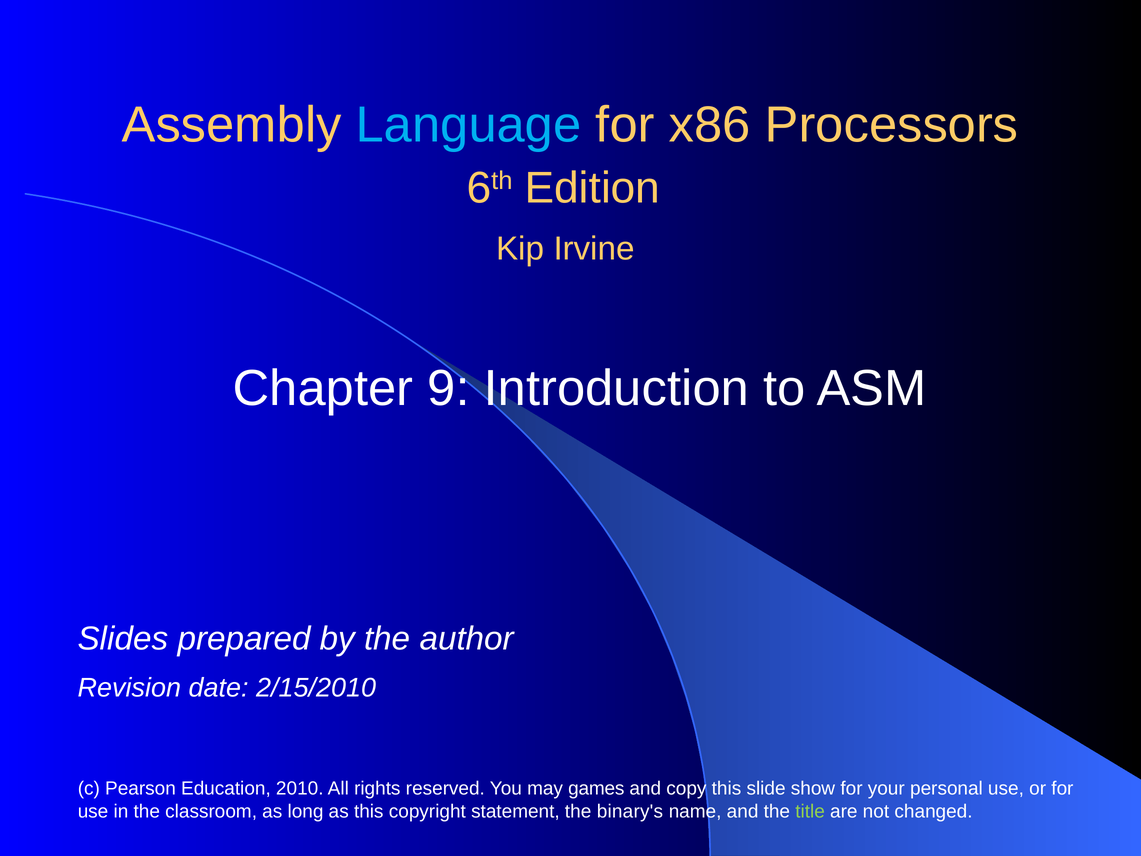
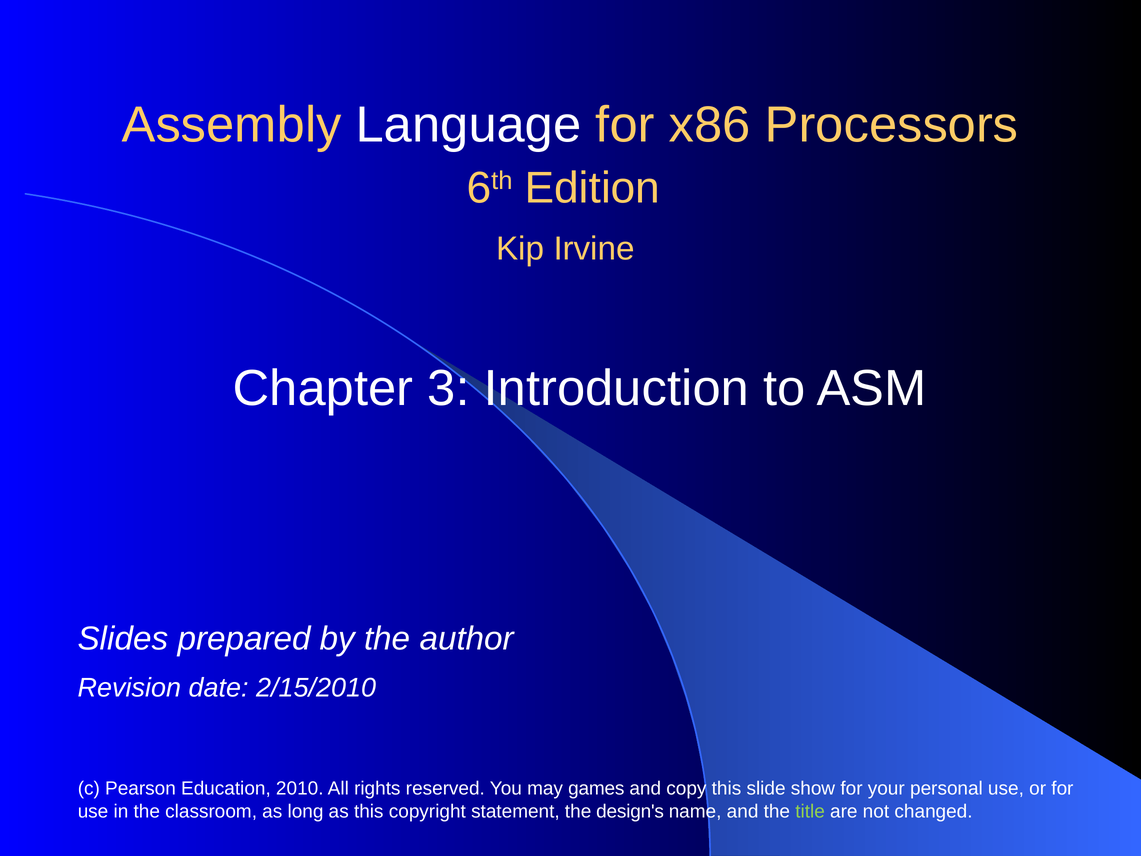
Language colour: light blue -> white (469, 125)
9: 9 -> 3 (449, 389)
binary's: binary's -> design's (630, 811)
